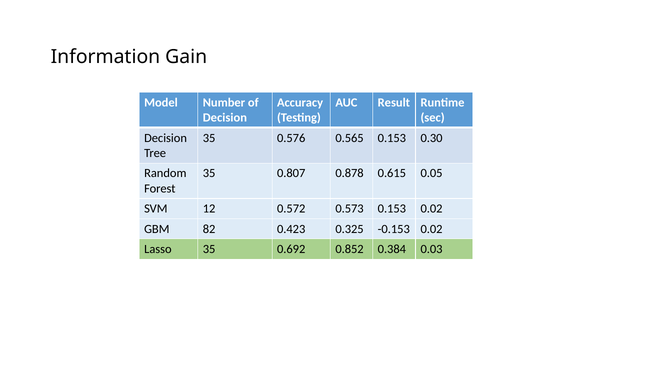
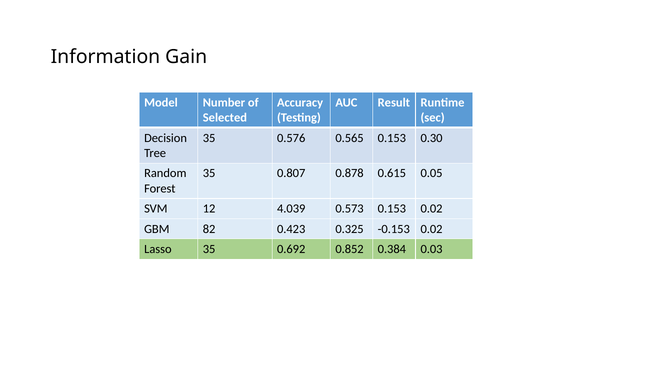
Decision: Decision -> Selected (225, 118)
0.572: 0.572 -> 4.039 (291, 209)
